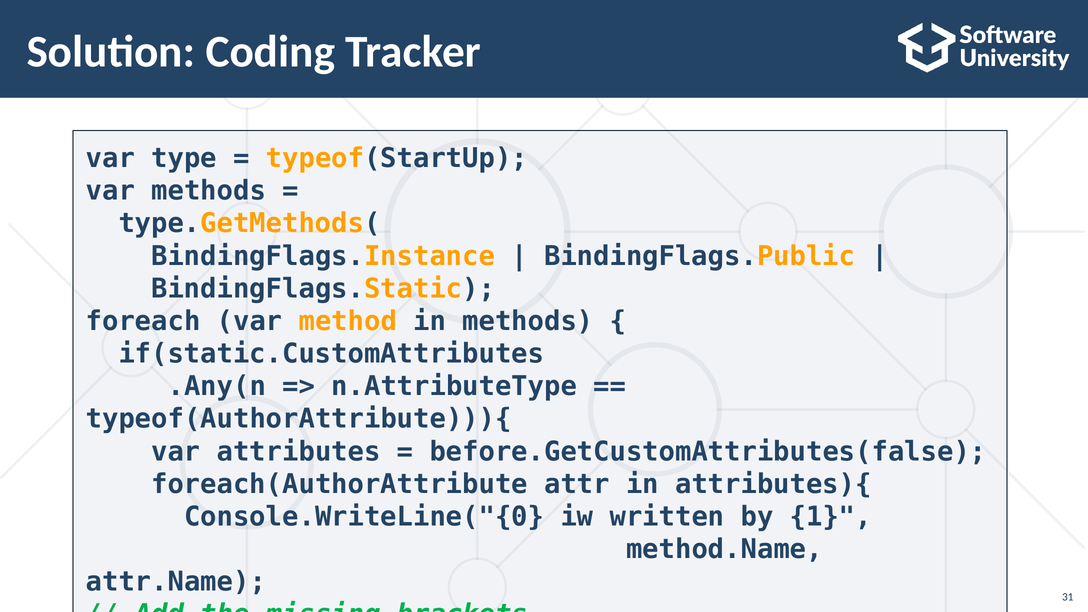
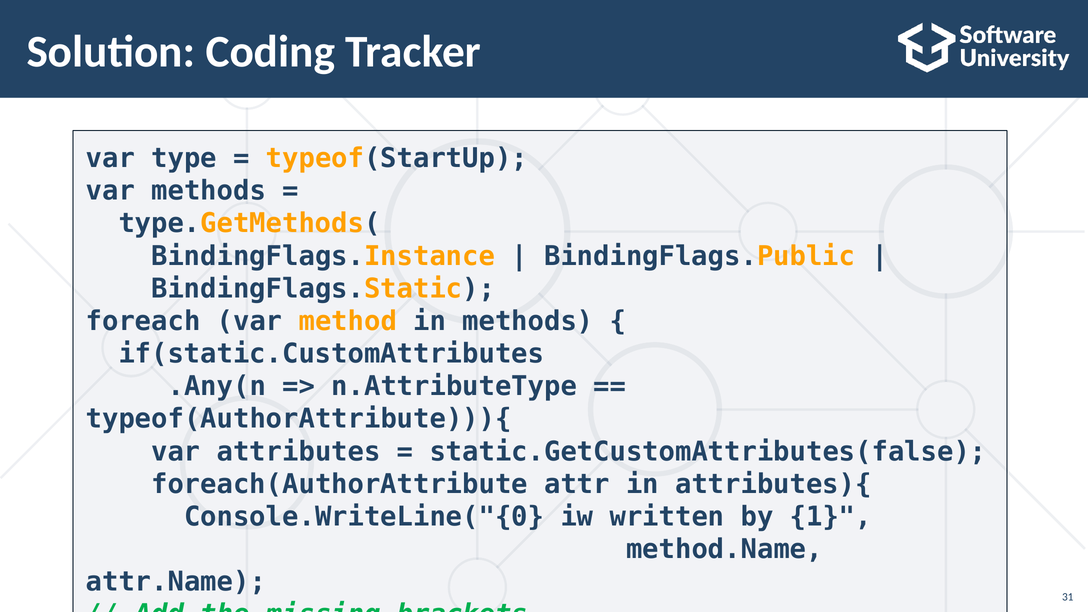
before.GetCustomAttributes(false: before.GetCustomAttributes(false -> static.GetCustomAttributes(false (708, 452)
